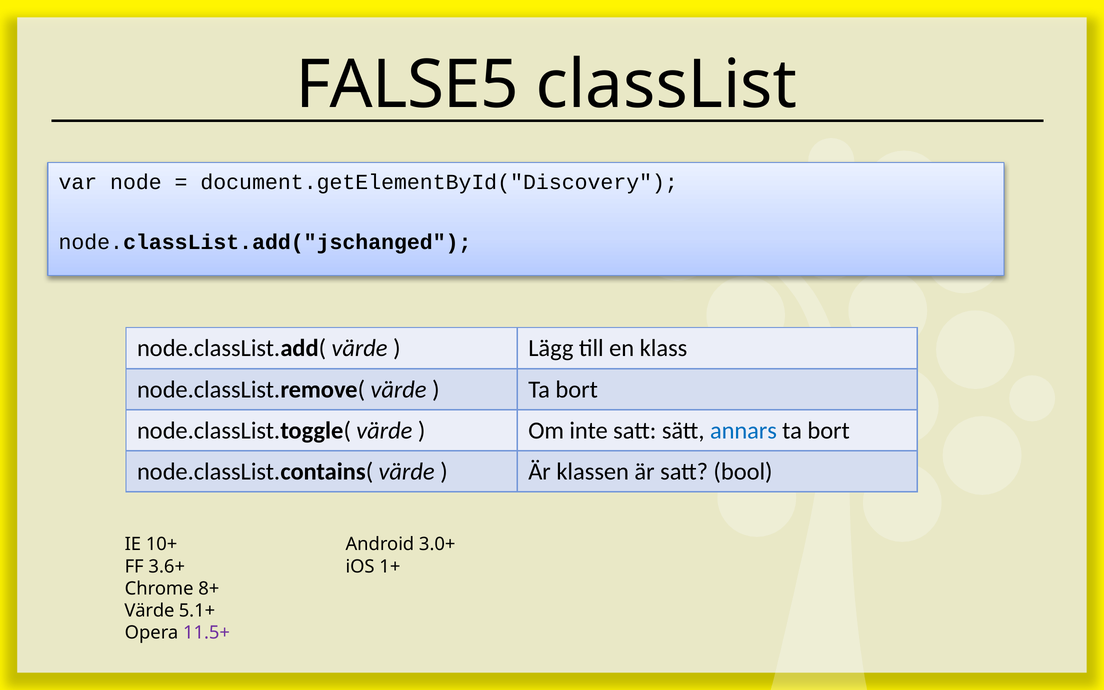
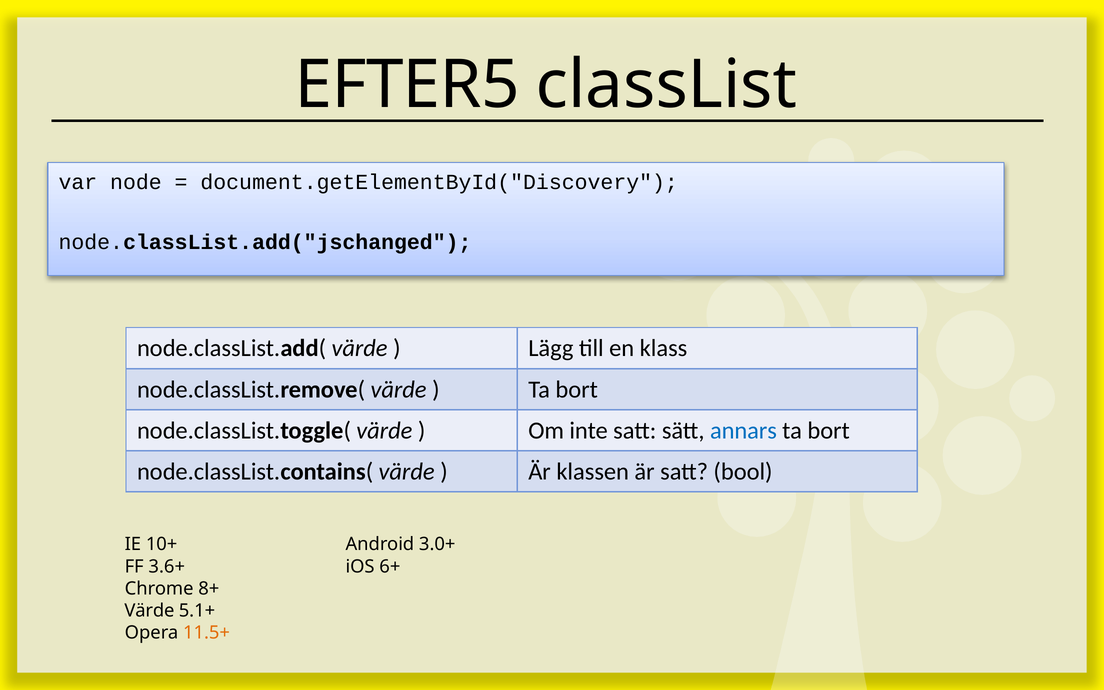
FALSE5: FALSE5 -> EFTER5 (407, 85)
1+: 1+ -> 6+ (390, 566)
11.5+ colour: purple -> orange (206, 633)
